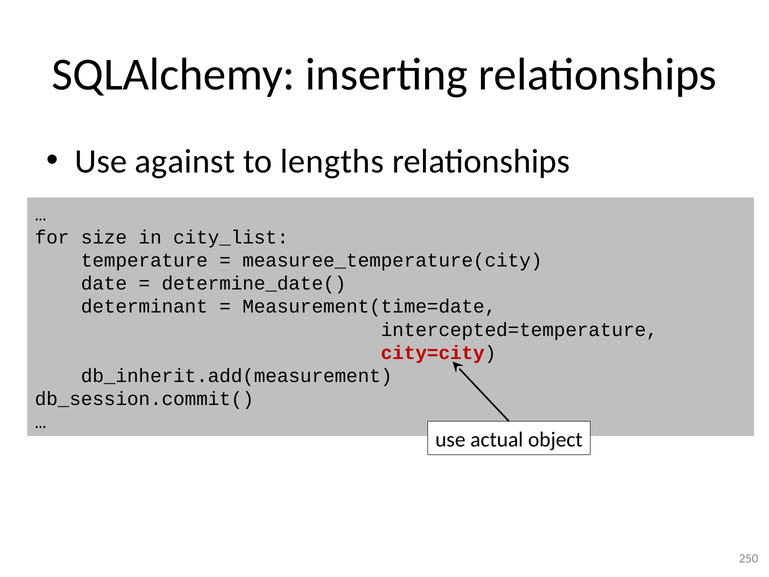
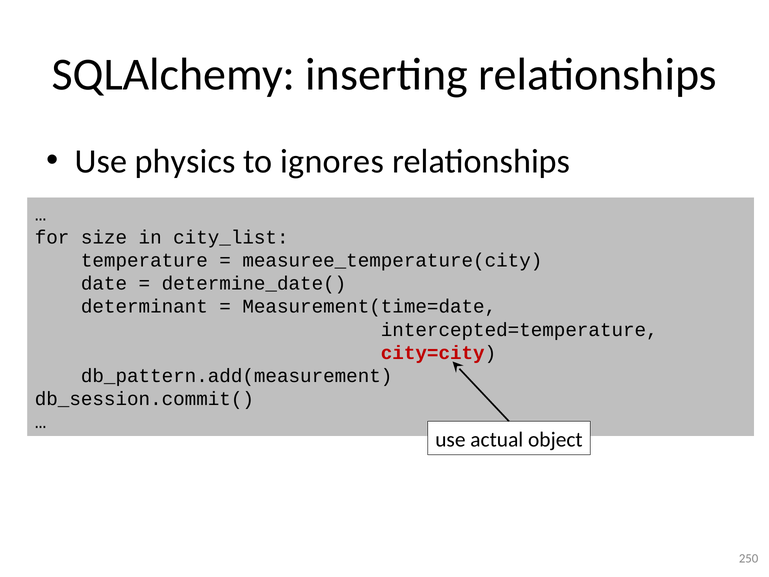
against: against -> physics (185, 161)
lengths: lengths -> ignores (332, 161)
db_inherit.add(measurement: db_inherit.add(measurement -> db_pattern.add(measurement (237, 376)
